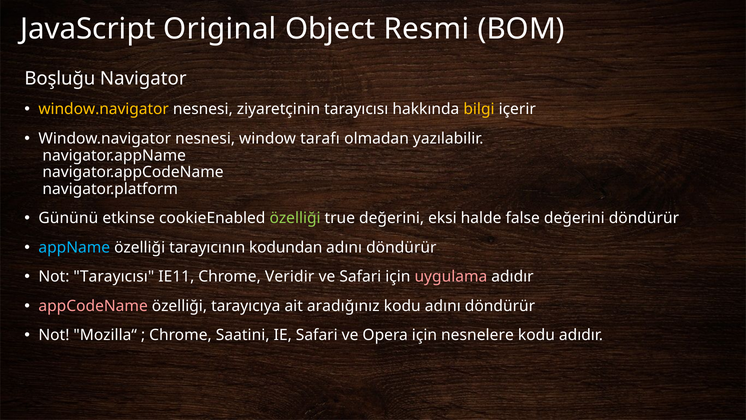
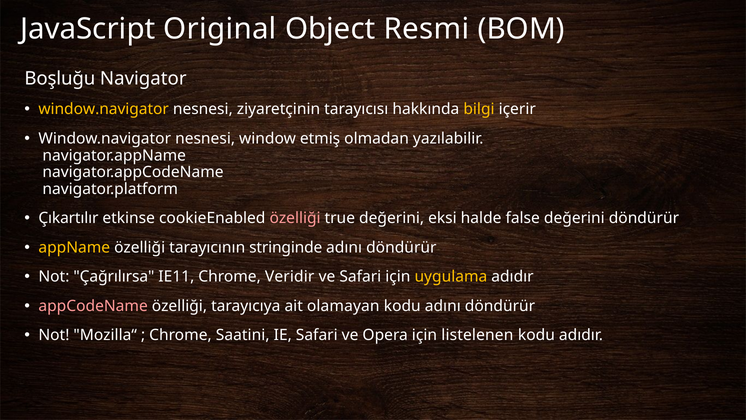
tarafı: tarafı -> etmiş (320, 139)
Gününü: Gününü -> Çıkartılır (68, 218)
özelliği colour: light green -> pink (295, 218)
appName colour: light blue -> yellow (74, 247)
kodundan: kodundan -> stringinde (286, 247)
Not Tarayıcısı: Tarayıcısı -> Çağrılırsa (114, 277)
uygulama colour: pink -> yellow (451, 277)
aradığınız: aradığınız -> olamayan (343, 306)
nesnelere: nesnelere -> listelenen (477, 335)
